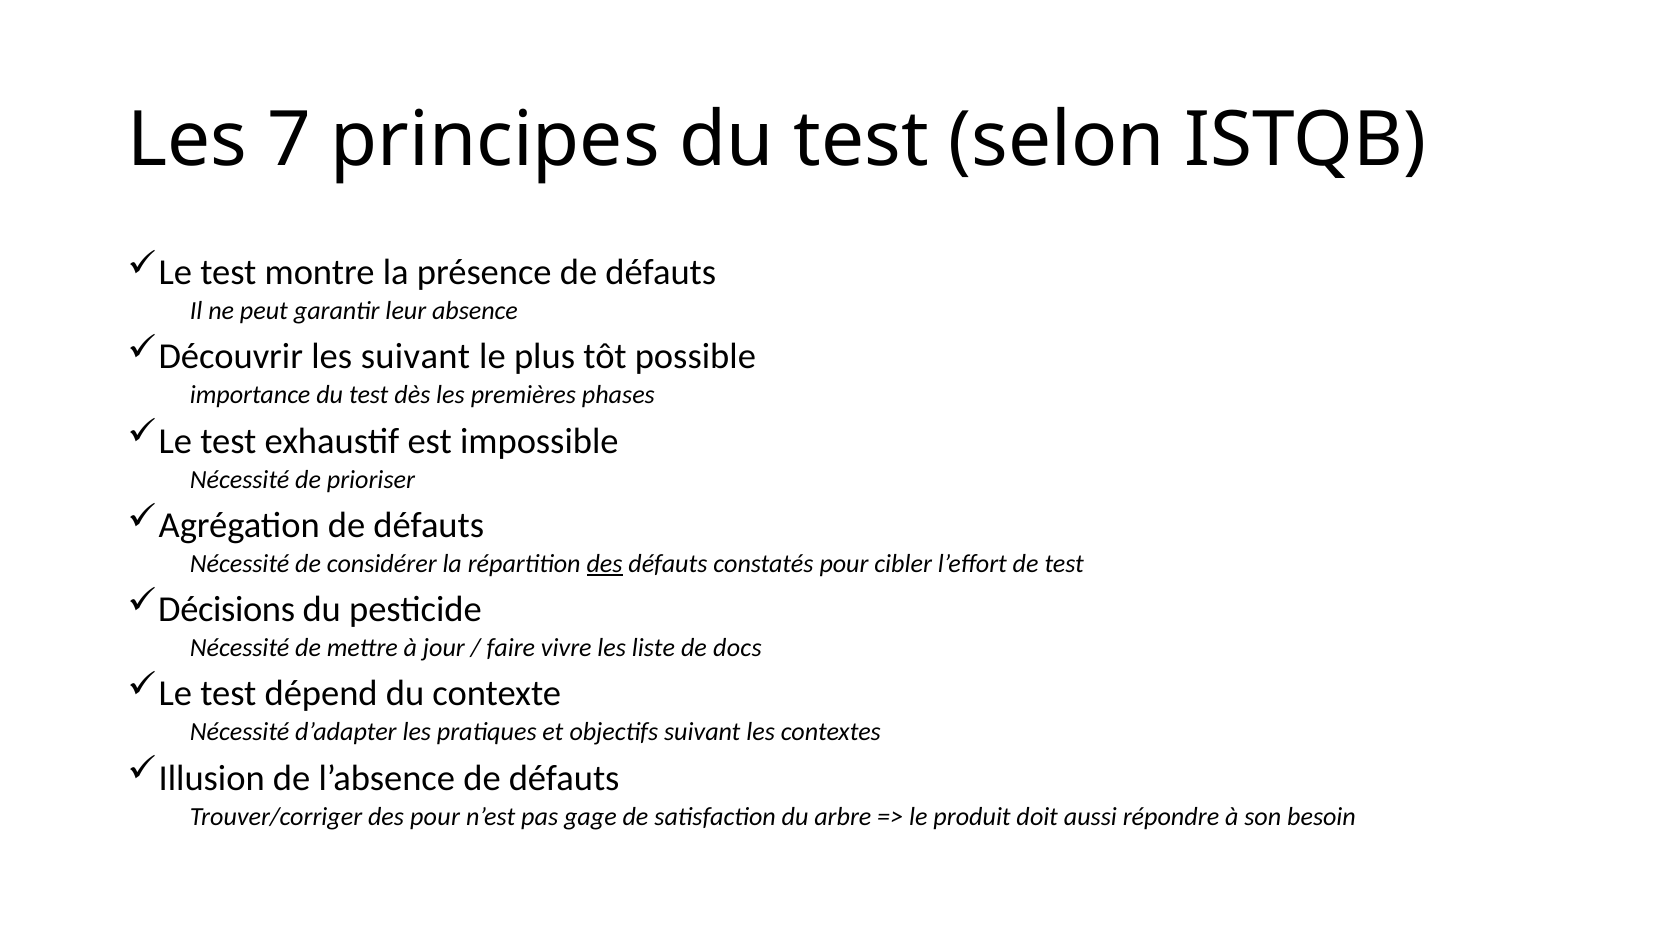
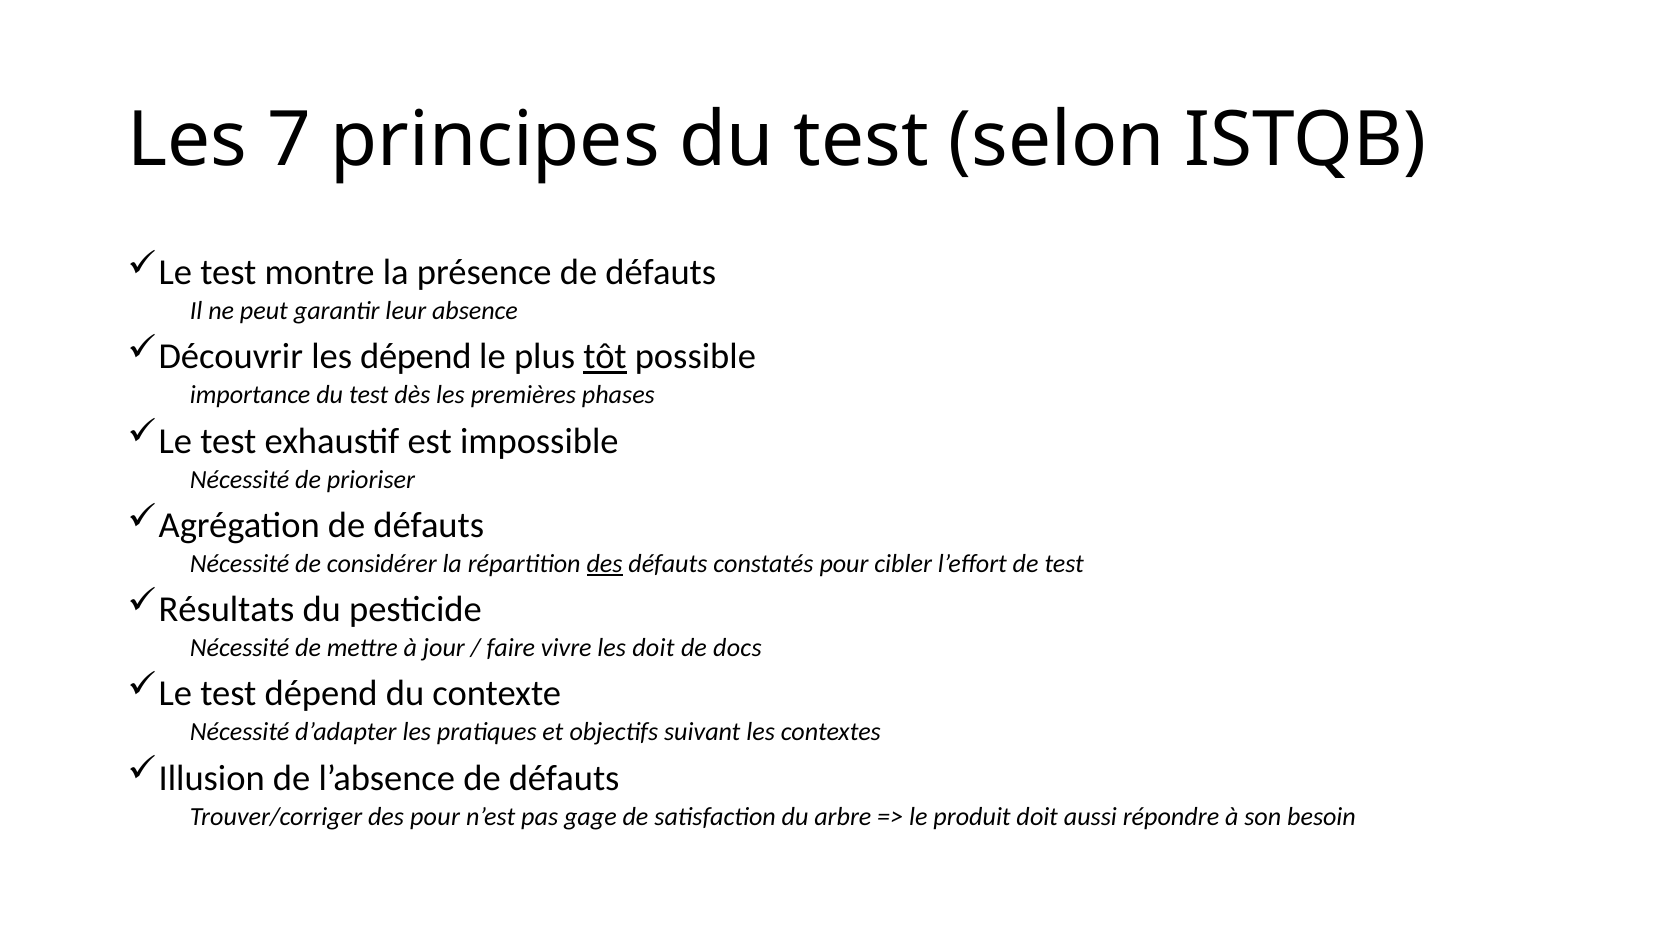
les suivant: suivant -> dépend (416, 357)
tôt underline: none -> present (605, 357)
Décisions: Décisions -> Résultats (226, 610)
les liste: liste -> doit (653, 648)
